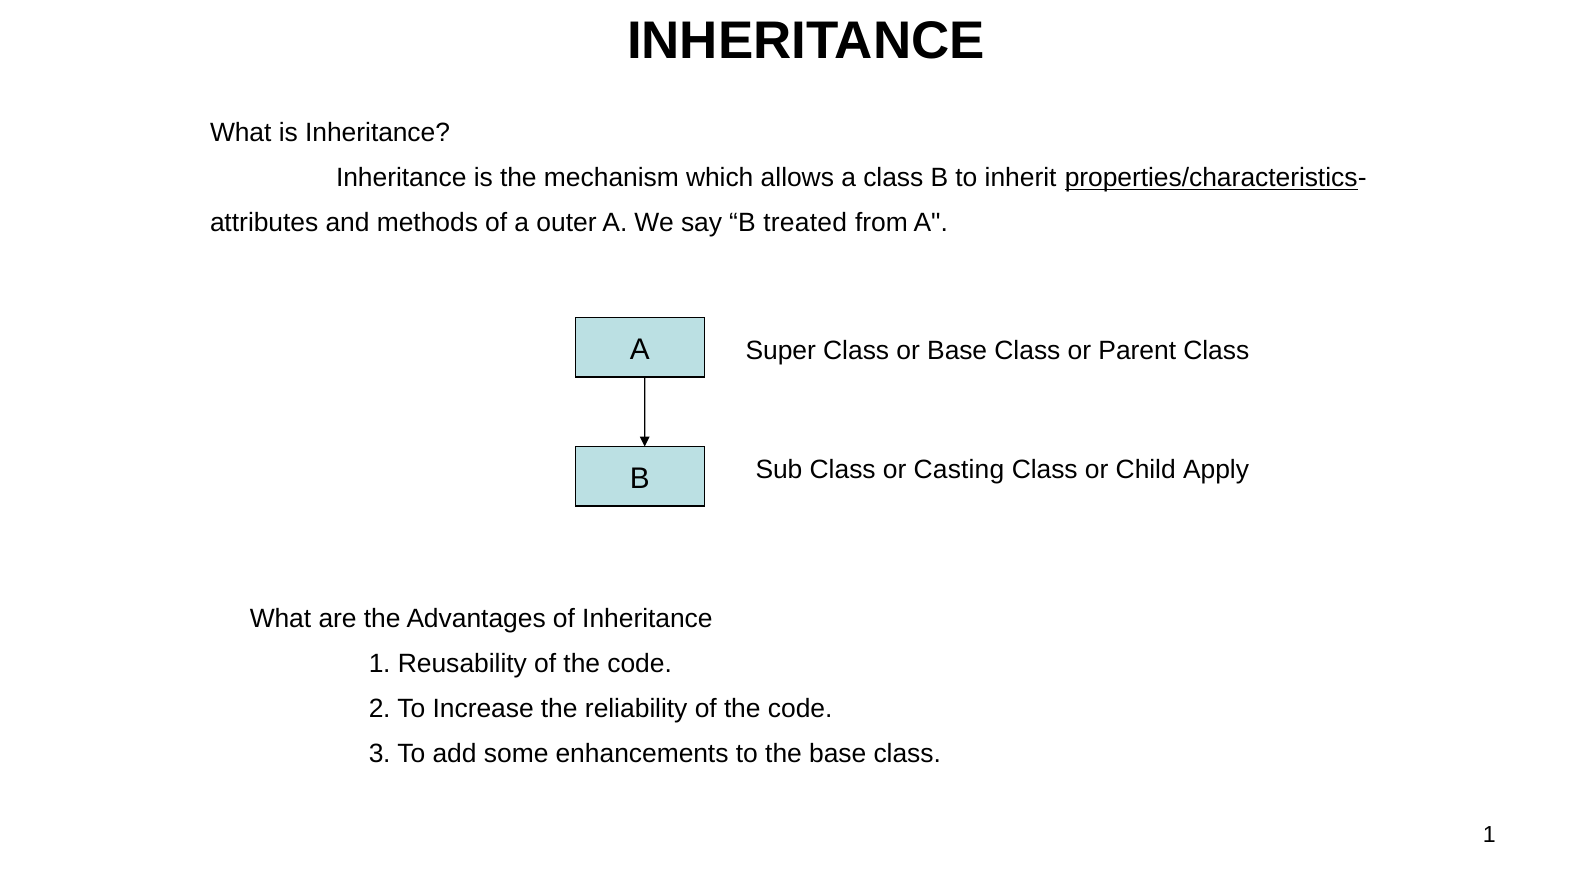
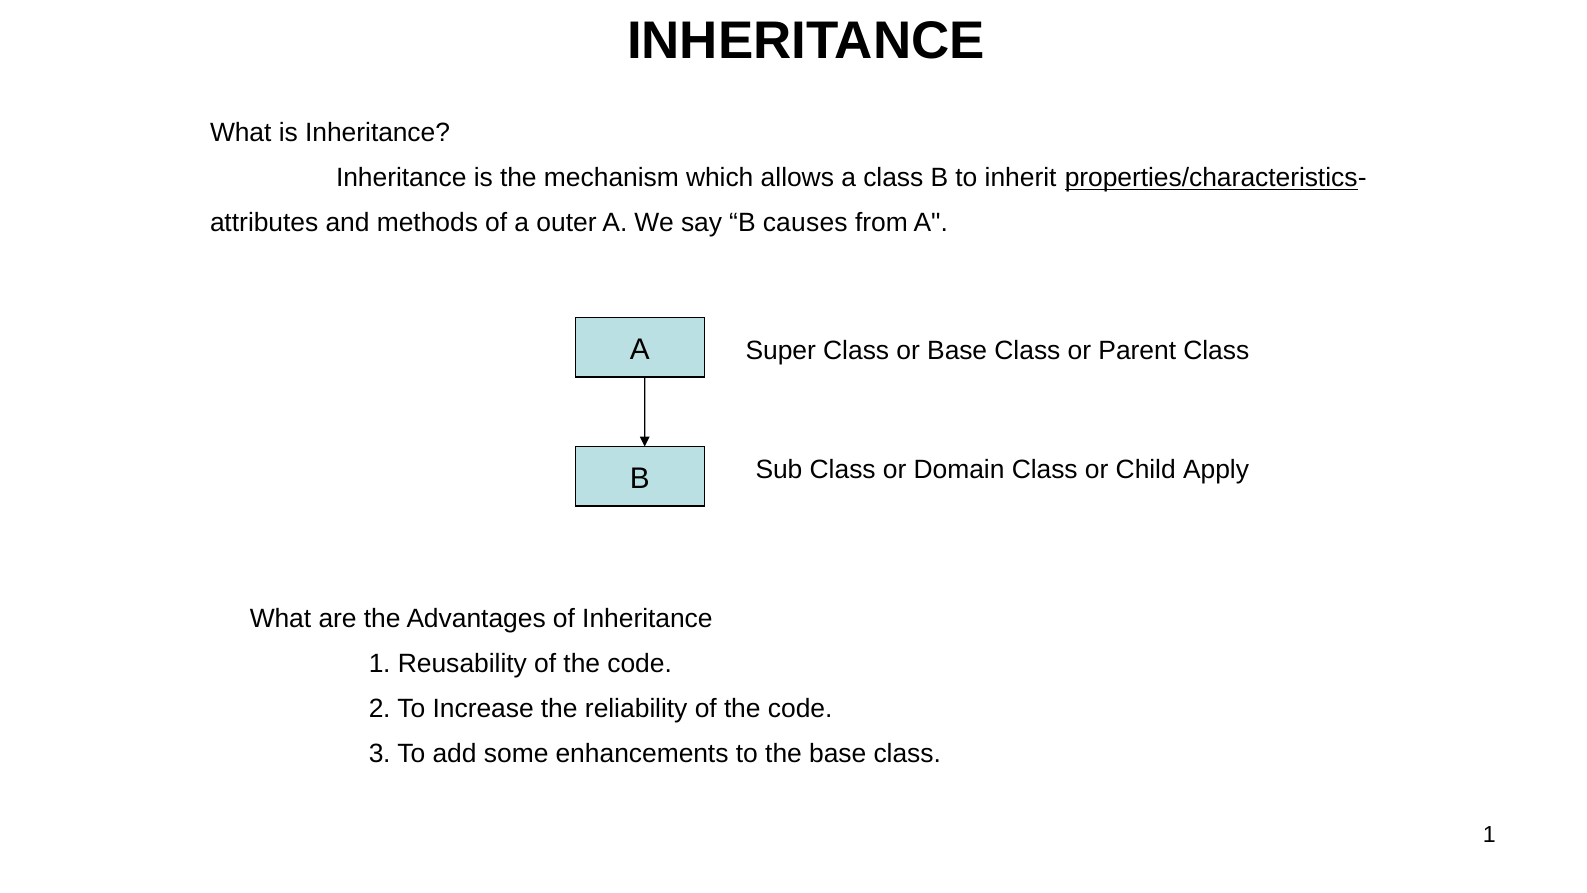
treated: treated -> causes (805, 223)
Casting: Casting -> Domain (959, 470)
